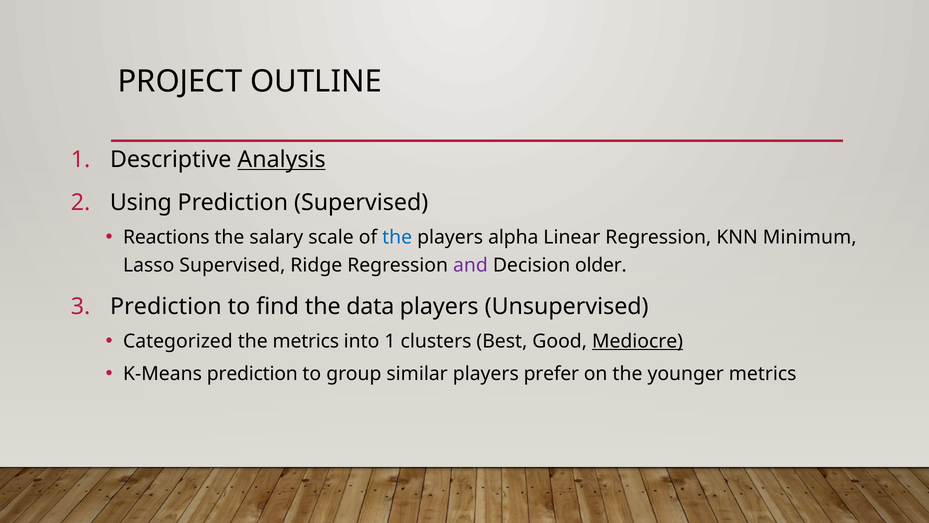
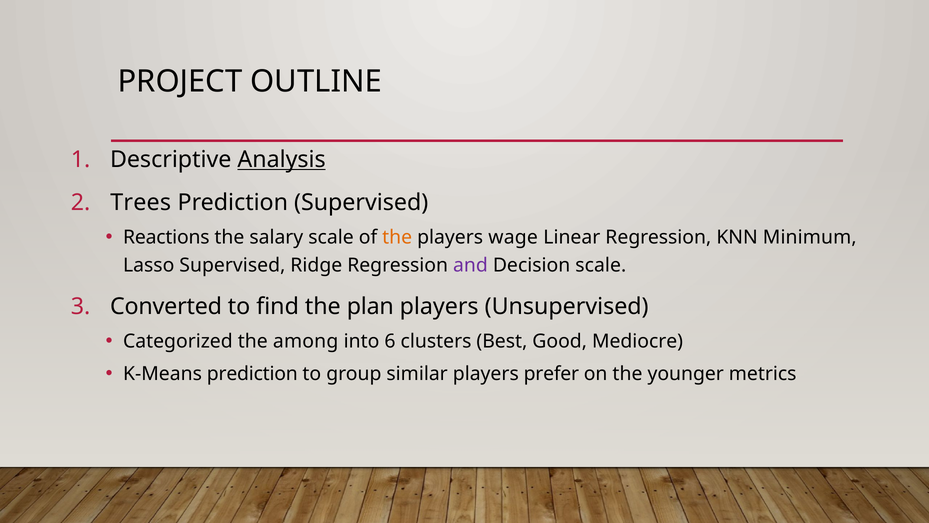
Using: Using -> Trees (141, 203)
the colour: blue -> orange (397, 237)
alpha: alpha -> wage (513, 237)
Decision older: older -> scale (601, 265)
3 Prediction: Prediction -> Converted (166, 306)
data: data -> plan (370, 306)
the metrics: metrics -> among (306, 341)
into 1: 1 -> 6 (390, 341)
Mediocre underline: present -> none (637, 341)
